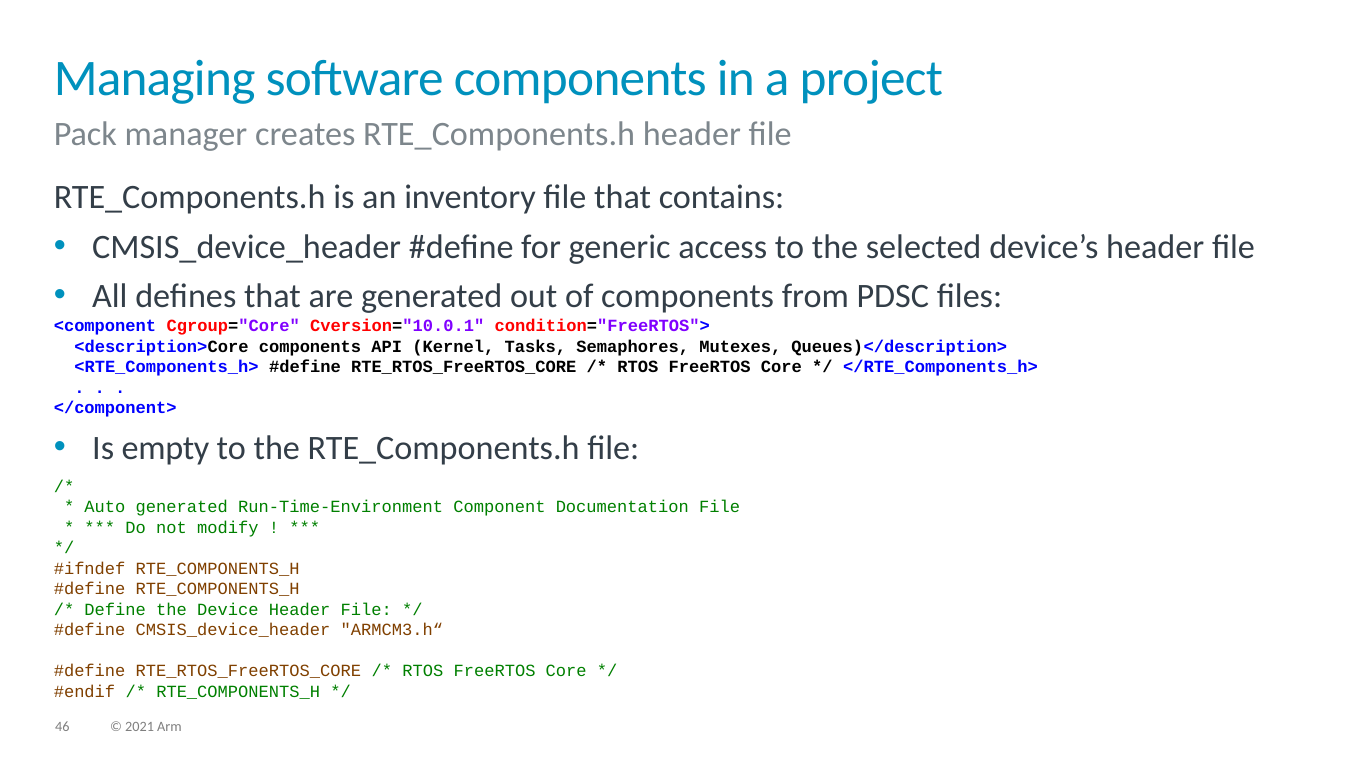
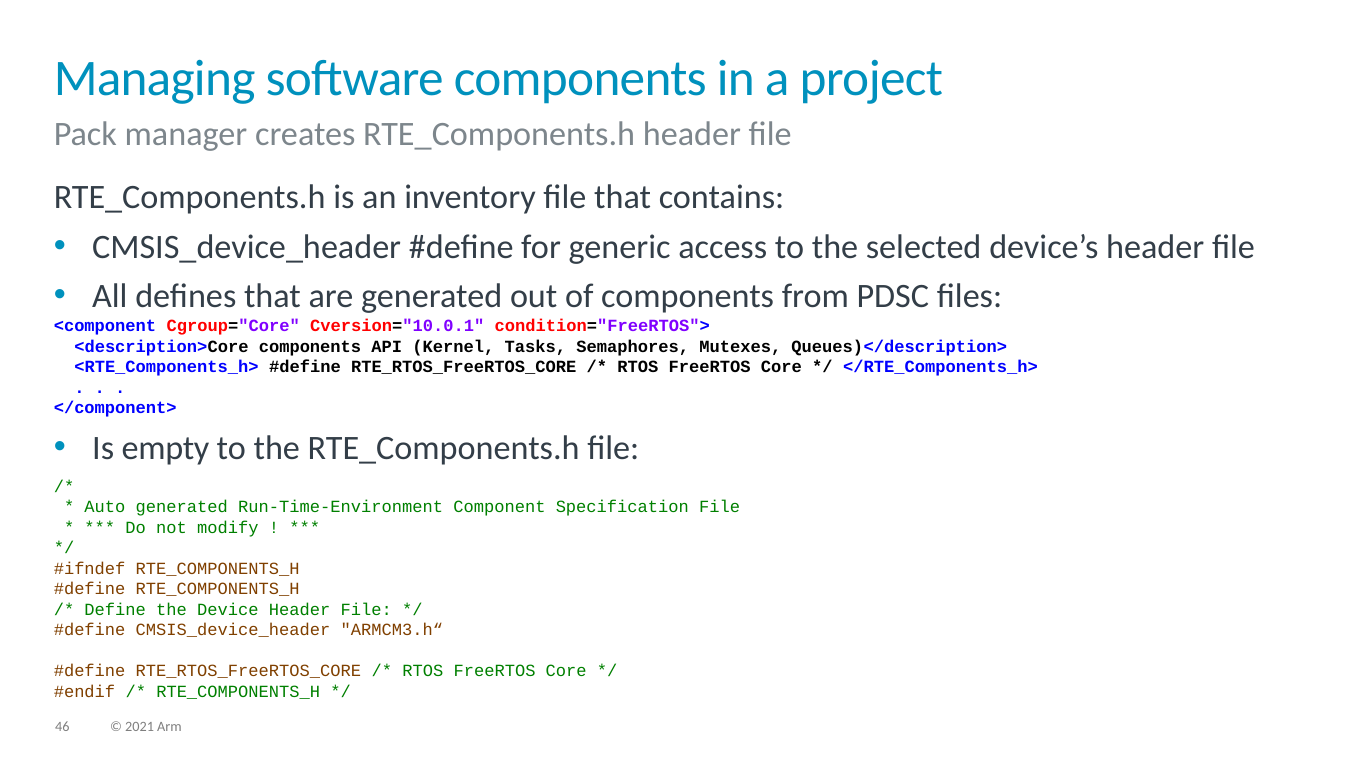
Documentation: Documentation -> Specification (622, 507)
